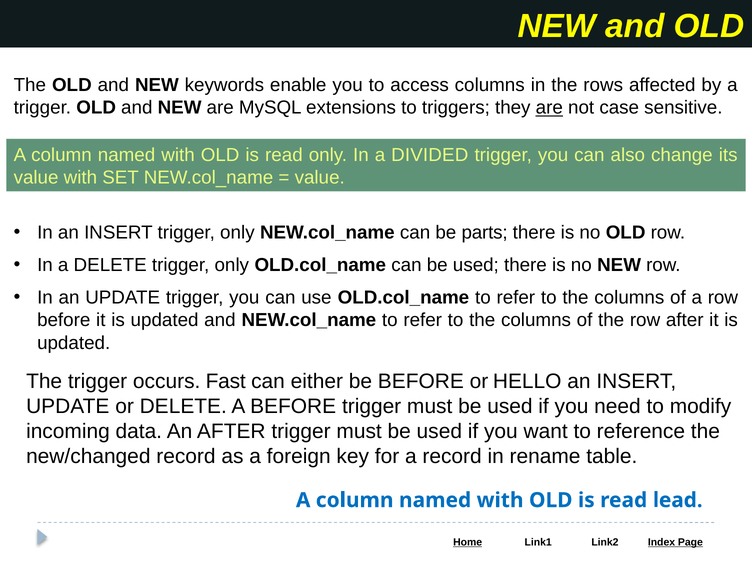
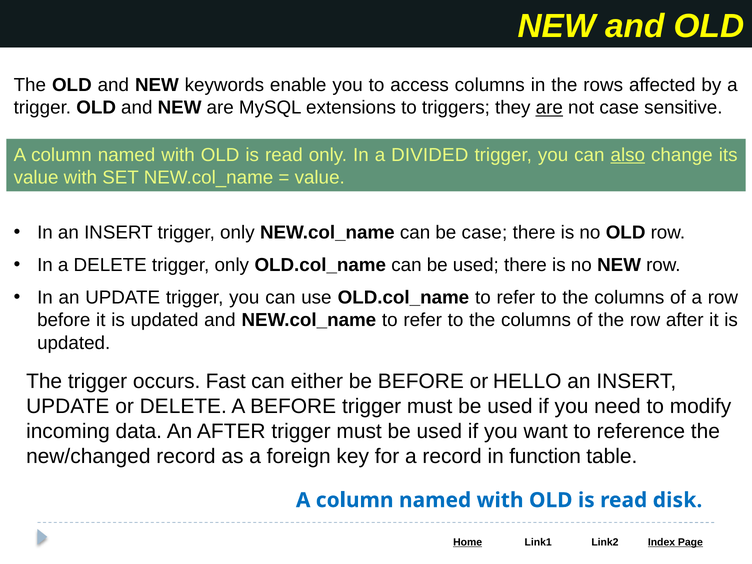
also underline: none -> present (628, 155)
be parts: parts -> case (484, 233)
rename: rename -> function (545, 456)
lead: lead -> disk (678, 500)
